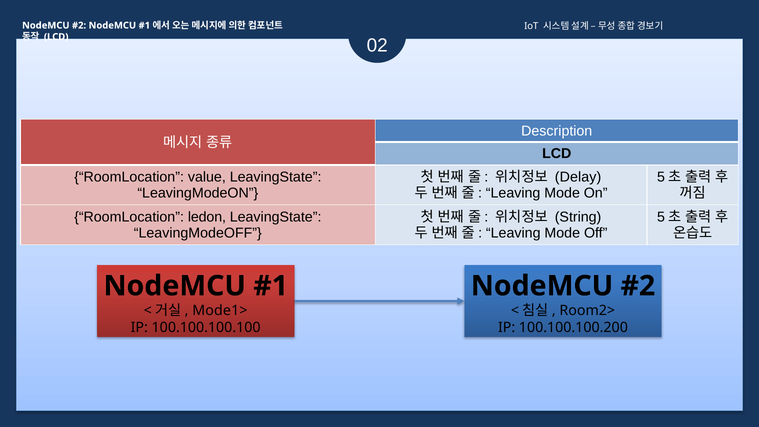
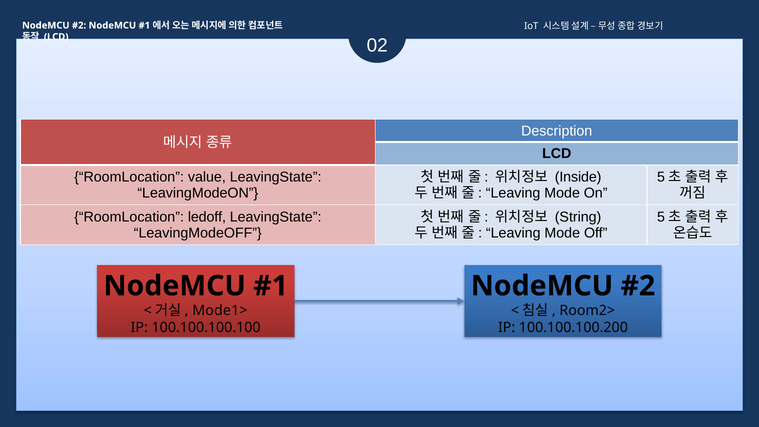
Delay: Delay -> Inside (578, 177)
ledon: ledon -> ledoff (207, 217)
